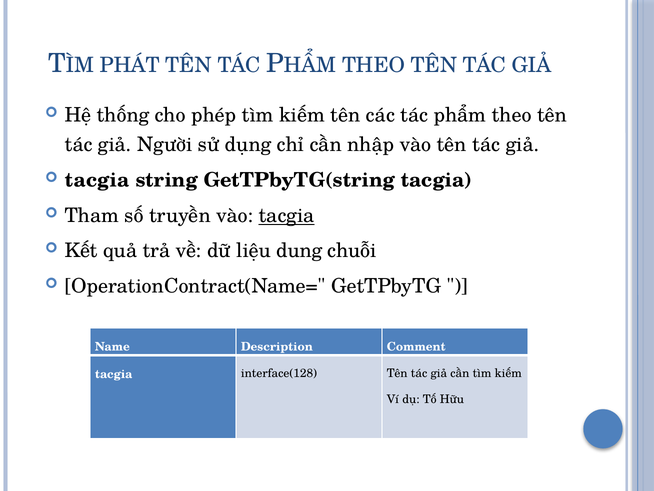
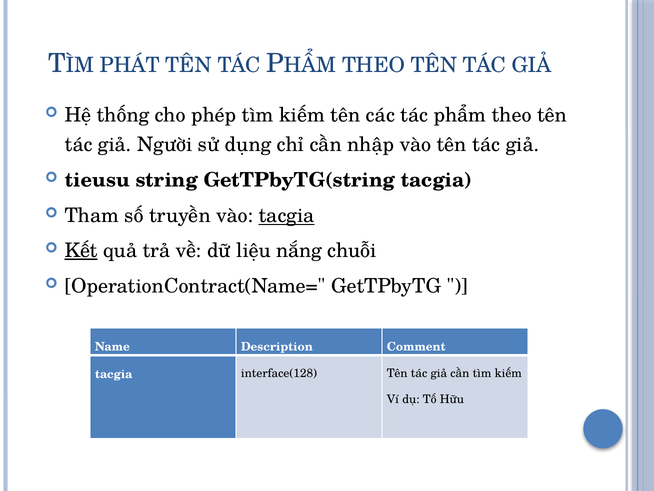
tacgia: tacgia -> tieusu (97, 180)
Kết underline: none -> present (81, 250)
dung: dung -> nắng (299, 250)
